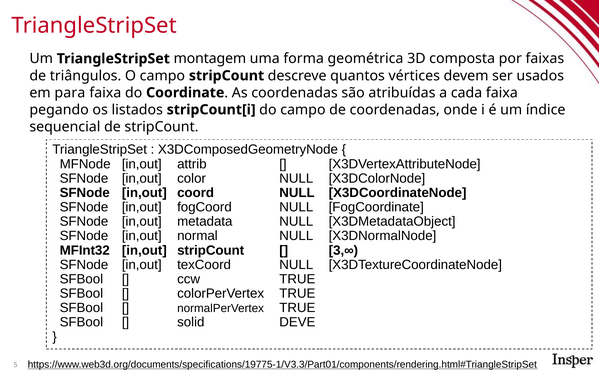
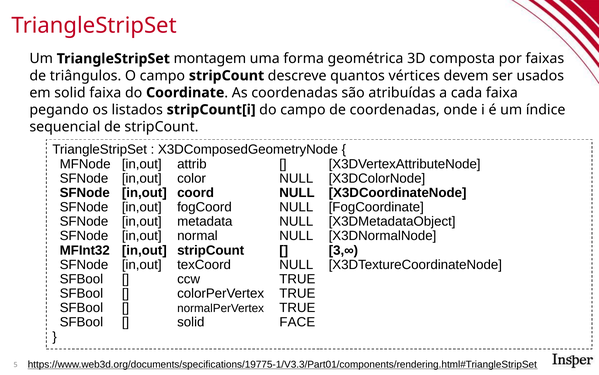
em para: para -> solid (70, 93)
DEVE: DEVE -> FACE (297, 322)
